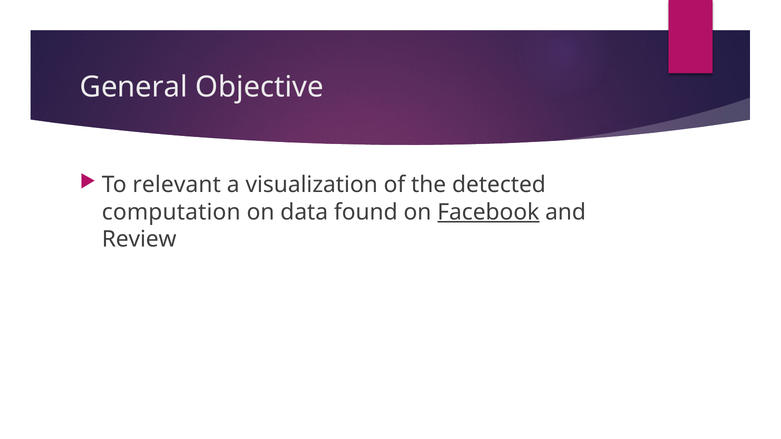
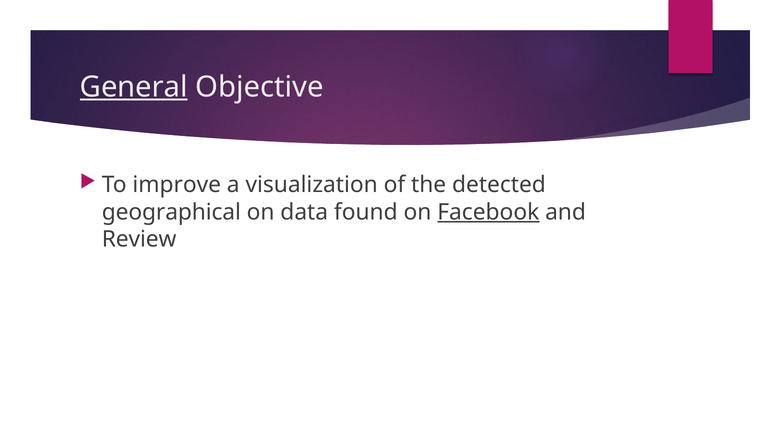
General underline: none -> present (134, 87)
relevant: relevant -> improve (177, 185)
computation: computation -> geographical (171, 212)
